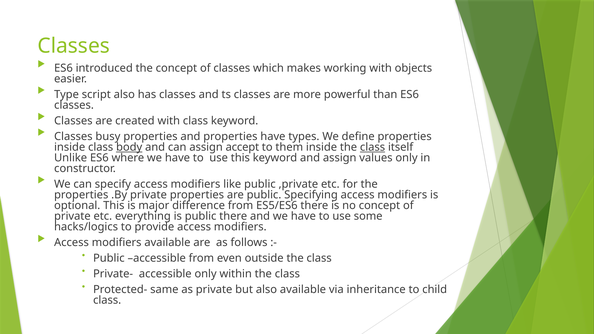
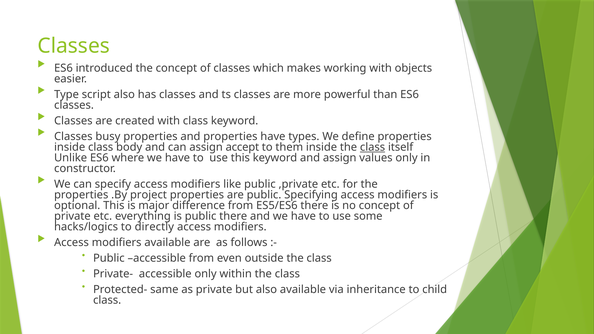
body underline: present -> none (129, 147)
.By private: private -> project (148, 195)
provide: provide -> directly (154, 227)
